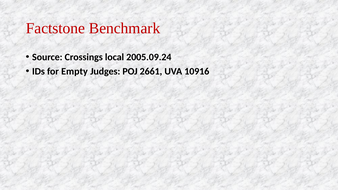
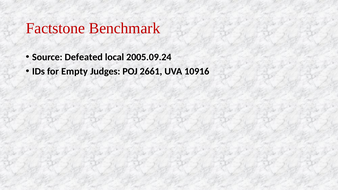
Crossings: Crossings -> Defeated (84, 57)
